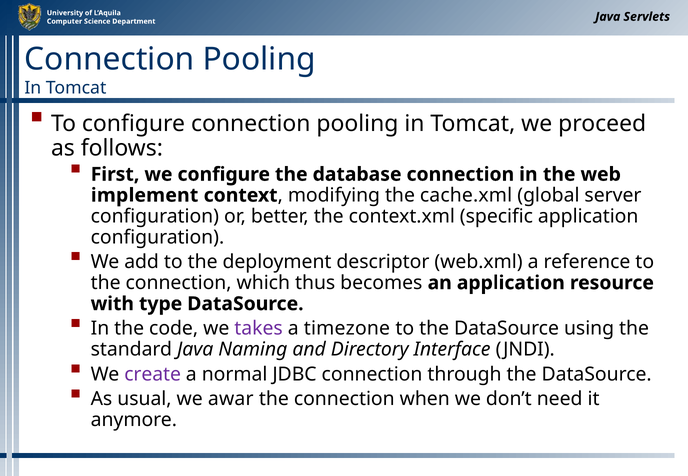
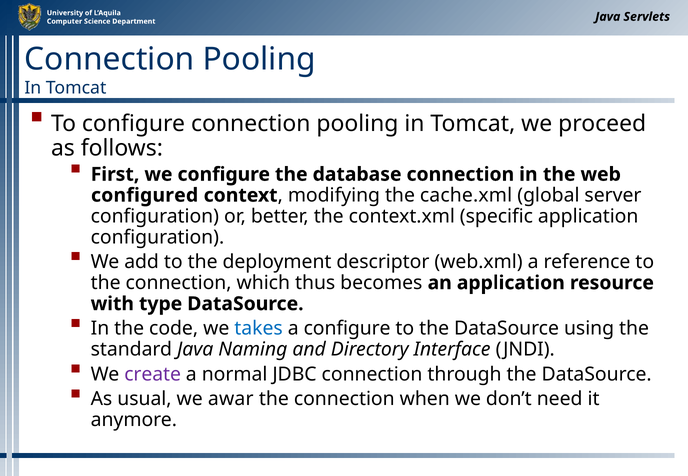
implement: implement -> configured (145, 195)
takes colour: purple -> blue (259, 329)
a timezone: timezone -> configure (347, 329)
